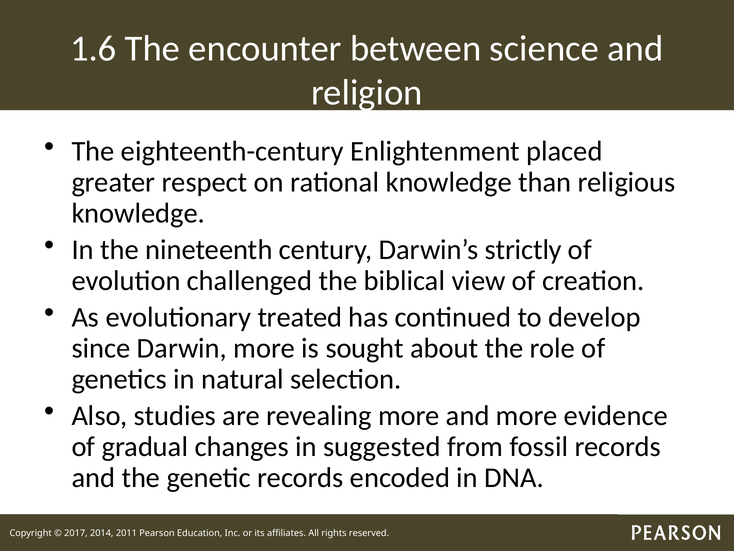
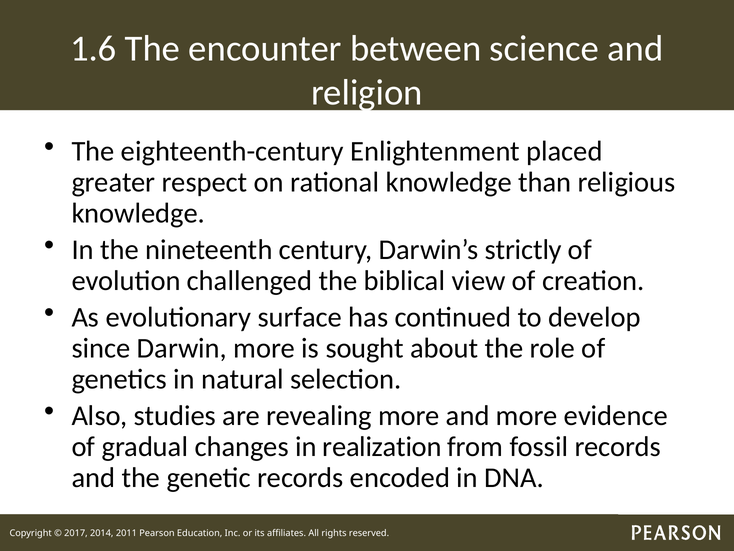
treated: treated -> surface (300, 317)
suggested: suggested -> realization (382, 446)
